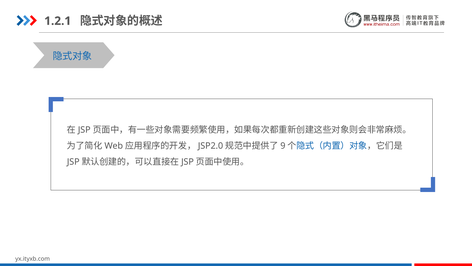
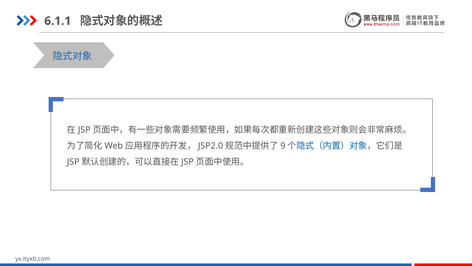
1.2.1: 1.2.1 -> 6.1.1 (58, 21)
